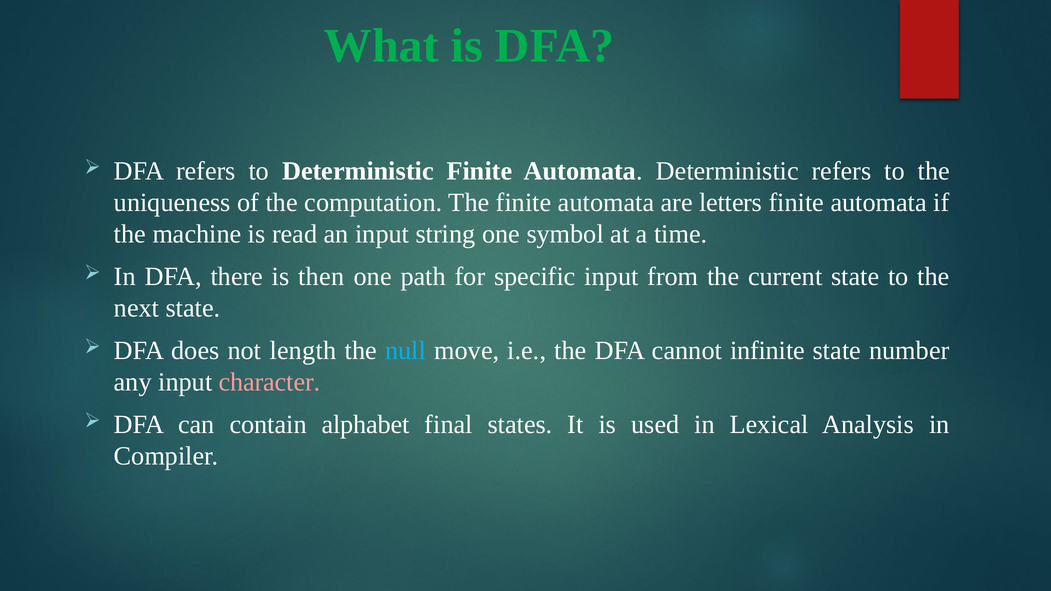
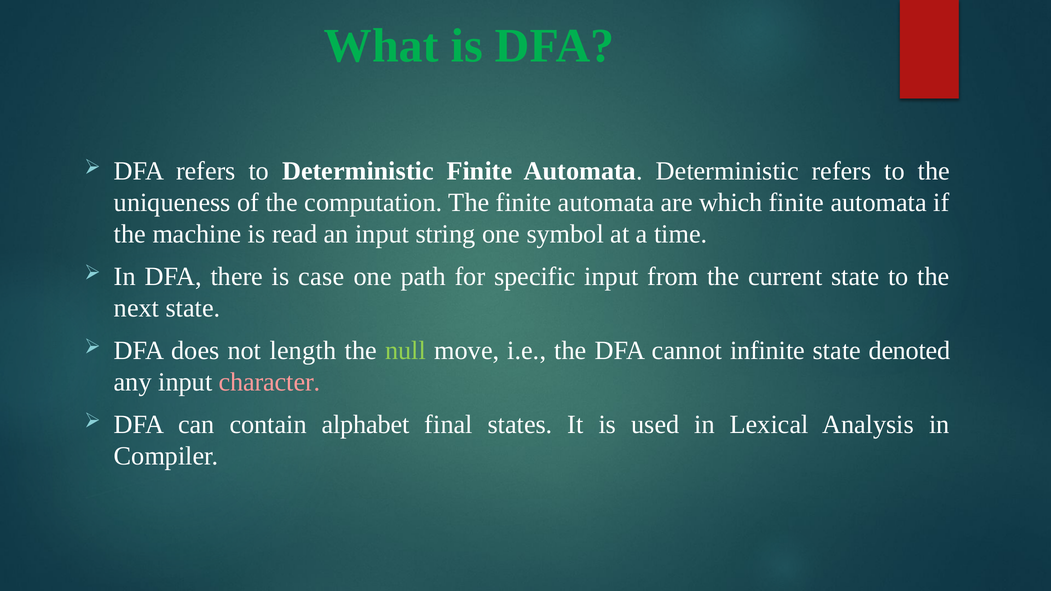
letters: letters -> which (731, 203)
then: then -> case (321, 277)
null colour: light blue -> light green (406, 351)
number: number -> denoted (909, 351)
